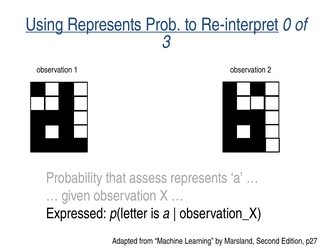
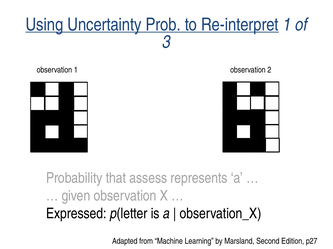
Using Represents: Represents -> Uncertainty (104, 25)
Re-interpret 0: 0 -> 1 (287, 25)
